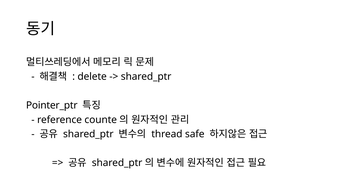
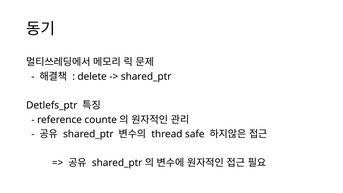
Pointer_ptr: Pointer_ptr -> Detlefs_ptr (52, 105)
